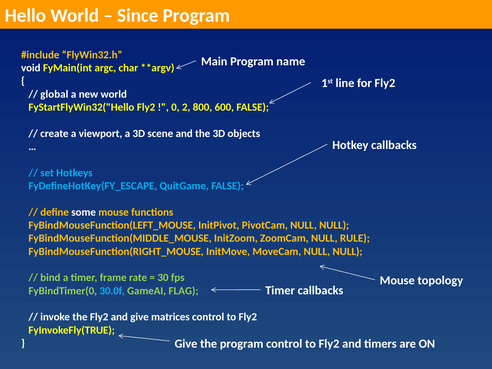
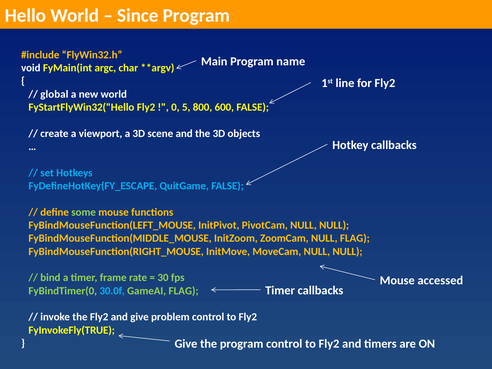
2: 2 -> 5 (186, 107)
some colour: white -> light green (84, 212)
NULL RULE: RULE -> FLAG (355, 238)
topology: topology -> accessed (440, 281)
matrices: matrices -> problem (170, 317)
